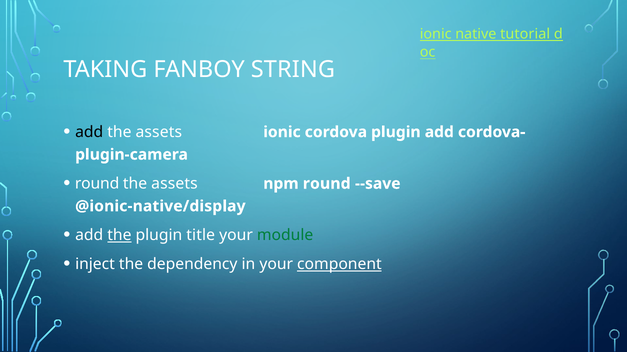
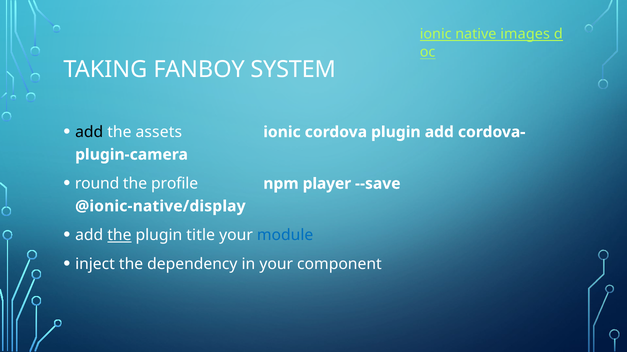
tutorial: tutorial -> images (525, 34)
STRING: STRING -> SYSTEM (293, 70)
assets: assets -> profile (175, 184)
npm round: round -> player (327, 184)
module colour: green -> blue (285, 236)
component underline: present -> none (339, 265)
